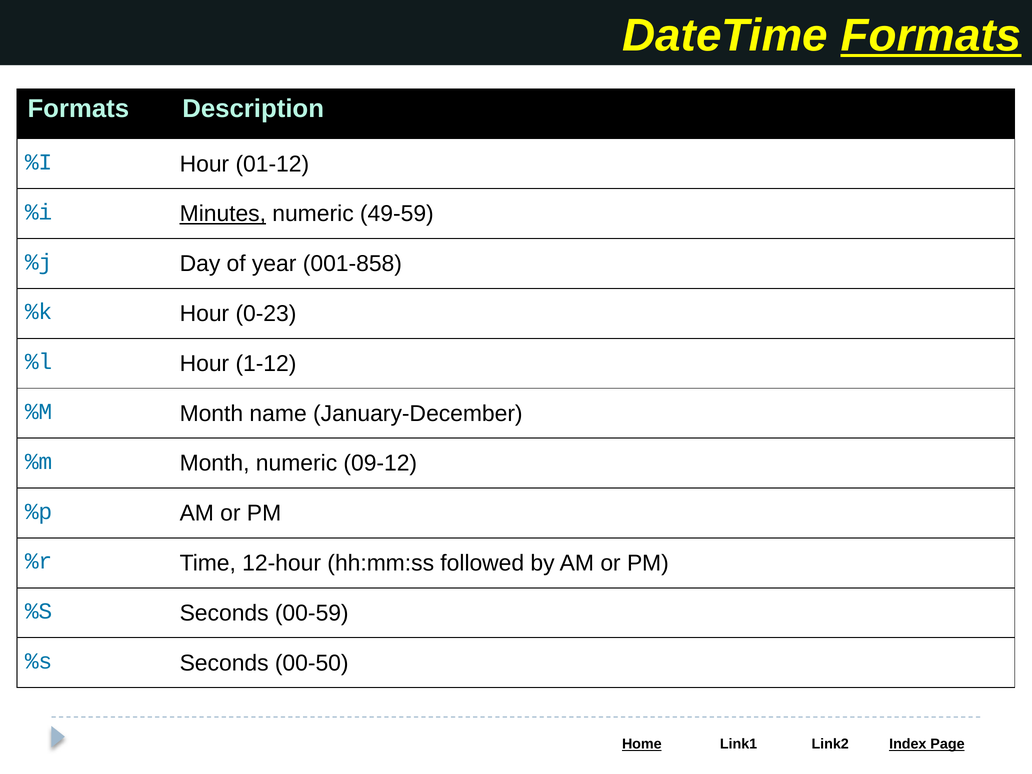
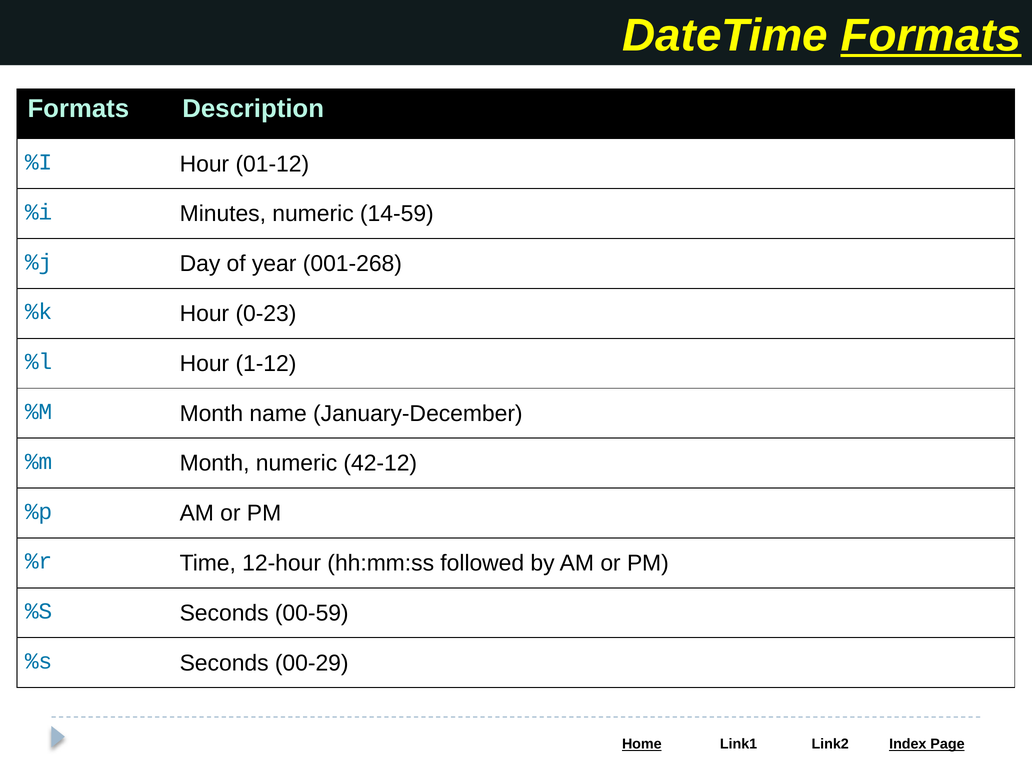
Minutes underline: present -> none (223, 214)
49-59: 49-59 -> 14-59 (397, 214)
001-858: 001-858 -> 001-268 (352, 264)
09-12: 09-12 -> 42-12 (380, 463)
00-50: 00-50 -> 00-29 (312, 663)
